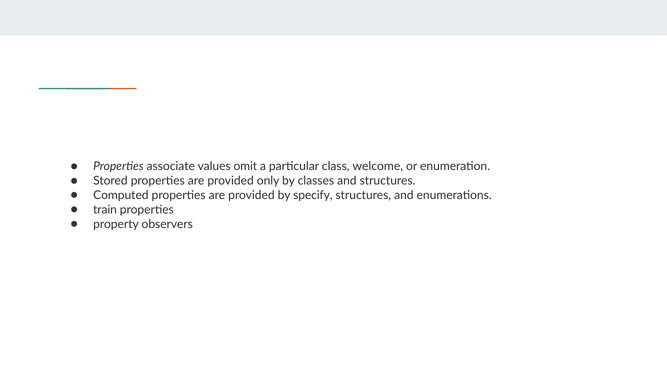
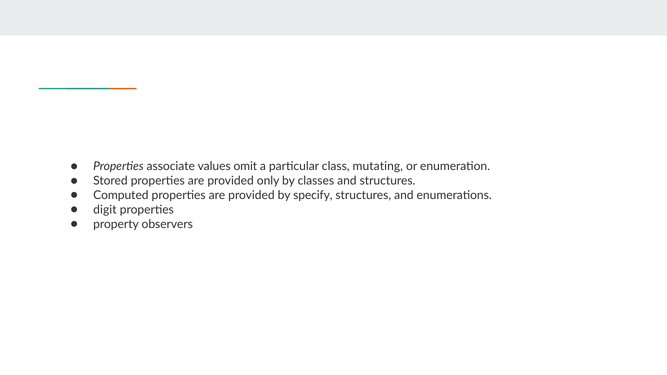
welcome: welcome -> mutating (378, 166)
train: train -> digit (105, 210)
